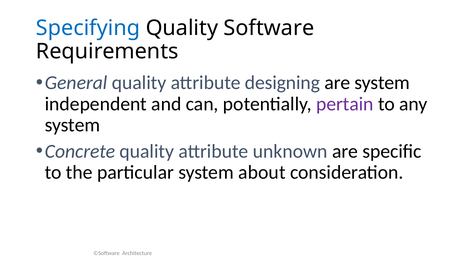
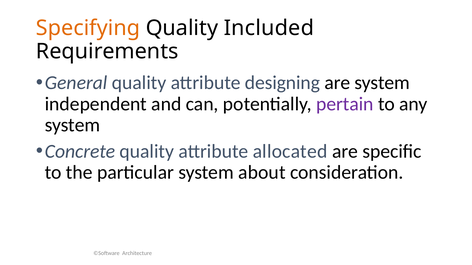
Specifying colour: blue -> orange (88, 28)
Software: Software -> Included (269, 28)
unknown: unknown -> allocated (290, 152)
